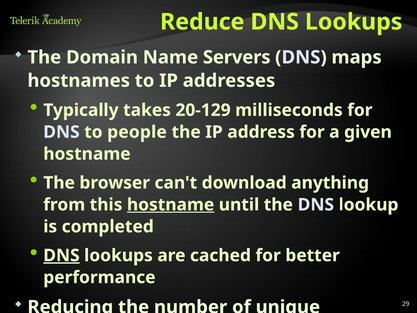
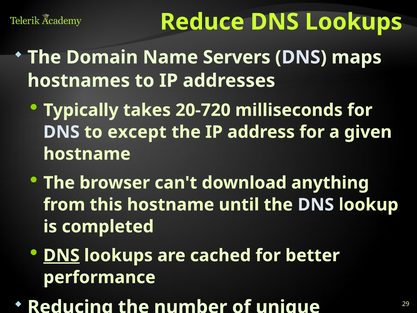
20-129: 20-129 -> 20-720 (203, 110)
people: people -> except (137, 132)
hostname underline: present -> none (171, 205)
